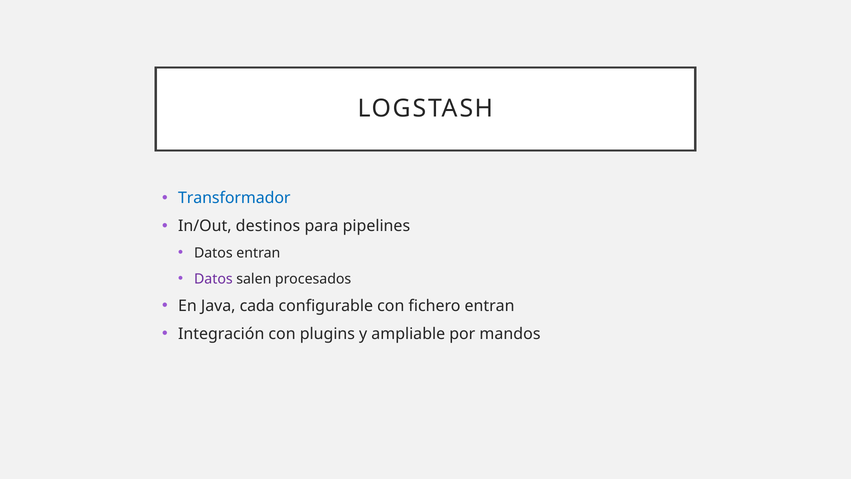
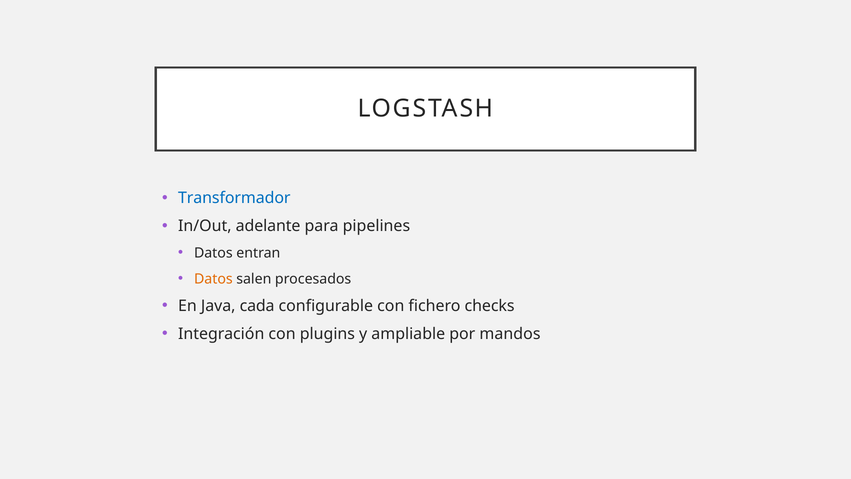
destinos: destinos -> adelante (268, 226)
Datos colour: purple -> orange (213, 279)
fichero entran: entran -> checks (490, 306)
